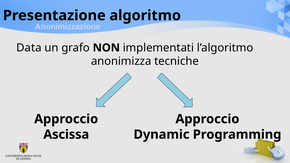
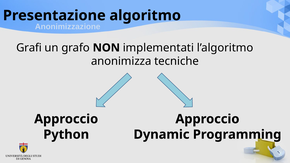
Data: Data -> Grafi (29, 48)
Ascissa: Ascissa -> Python (66, 135)
